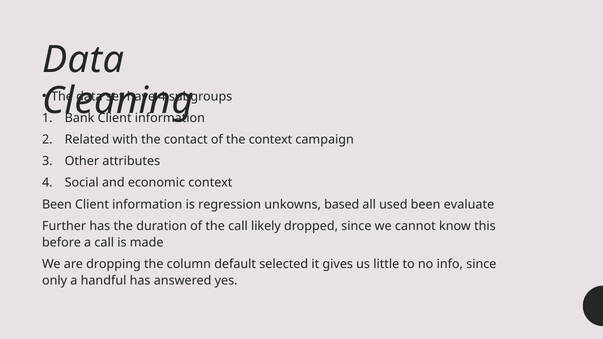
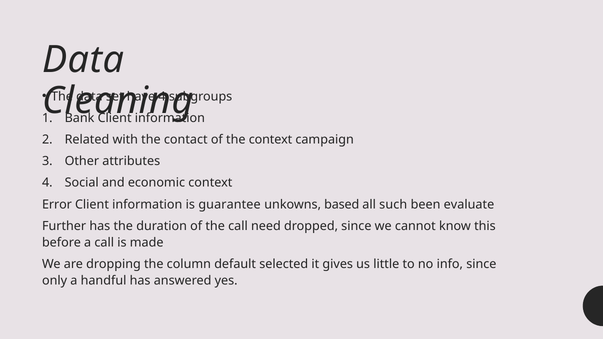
Been: Been -> Error (57, 204)
regression: regression -> guarantee (230, 204)
used: used -> such (393, 204)
likely: likely -> need (266, 226)
